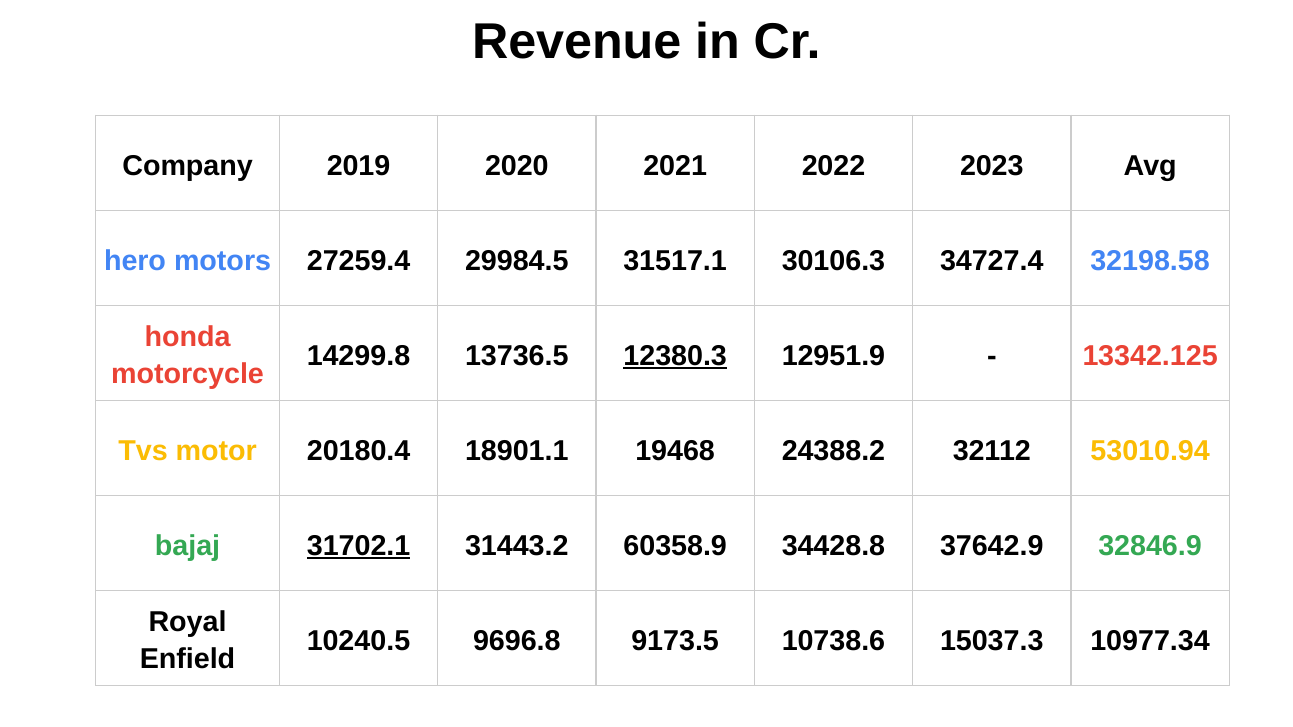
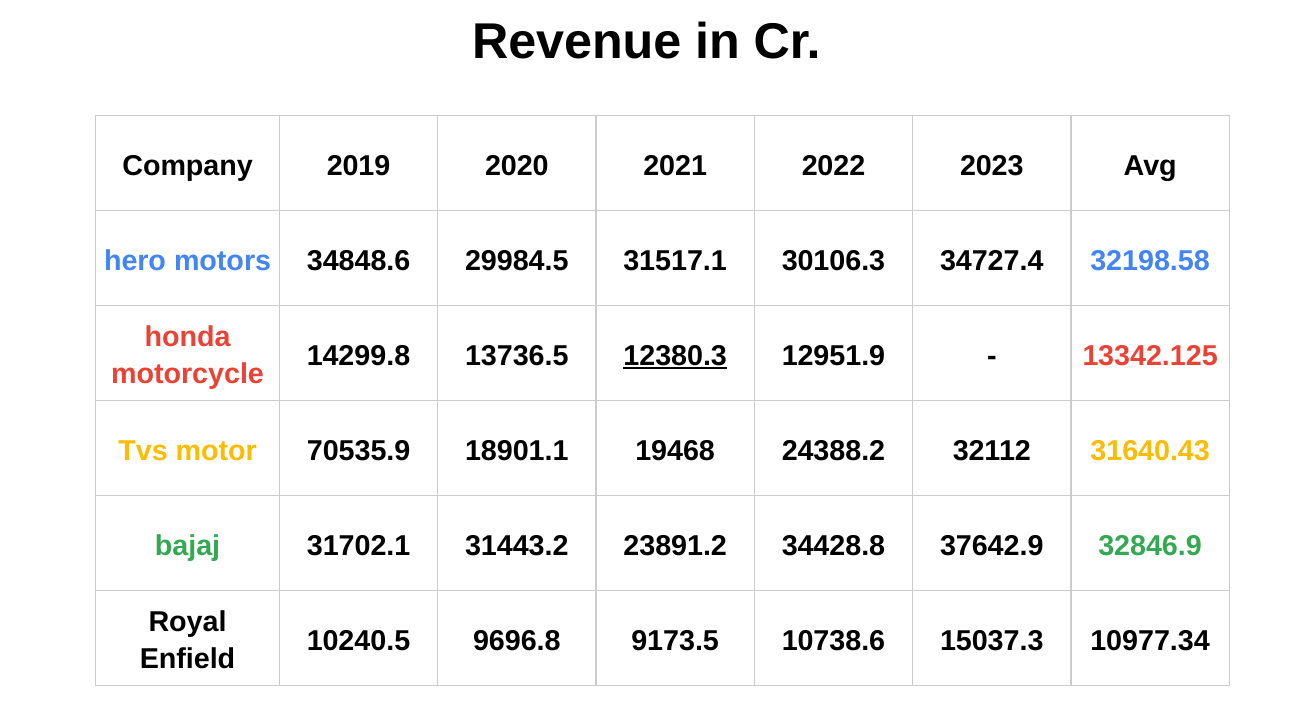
27259.4: 27259.4 -> 34848.6 (359, 261)
20180.4: 20180.4 -> 70535.9 (359, 451)
53010.94: 53010.94 -> 31640.43 (1150, 451)
31702.1 underline: present -> none (359, 546)
60358.9: 60358.9 -> 23891.2 (675, 546)
